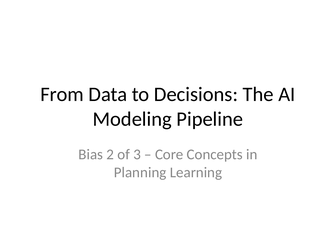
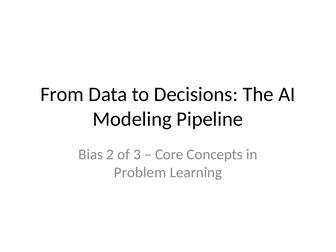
Planning: Planning -> Problem (140, 172)
